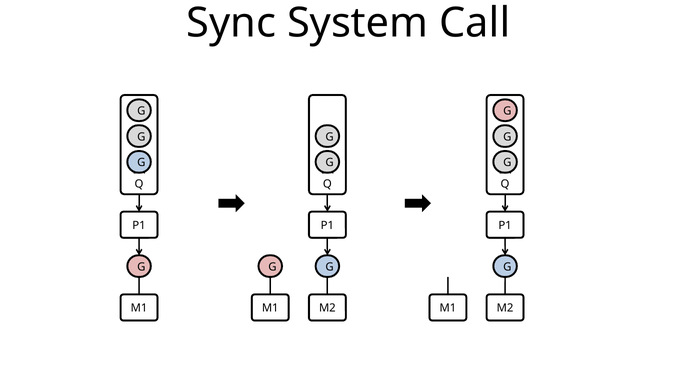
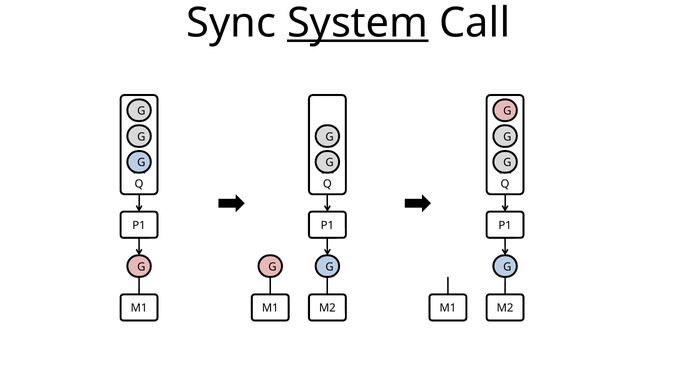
System underline: none -> present (358, 23)
